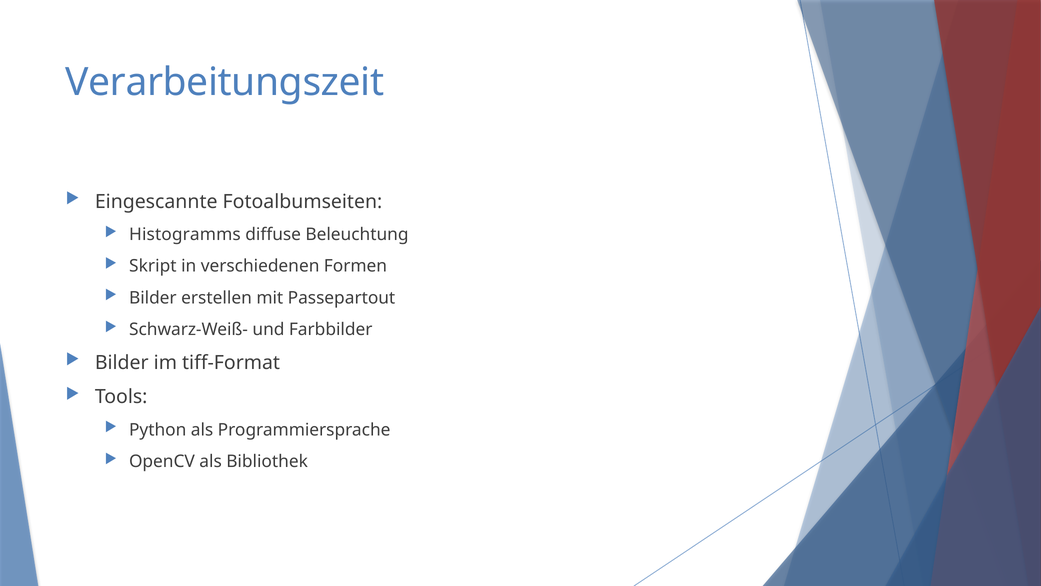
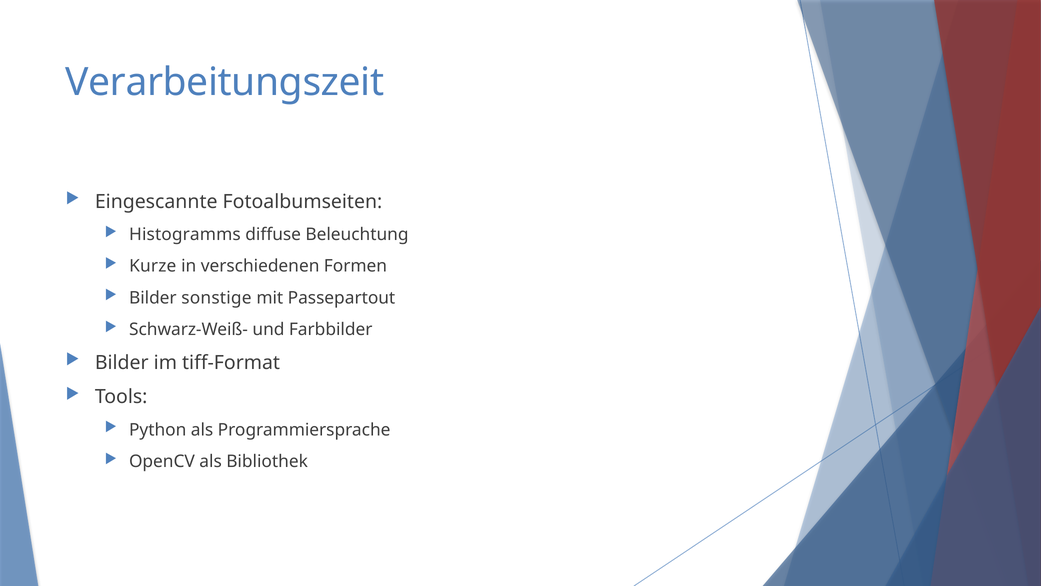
Skript: Skript -> Kurze (153, 266)
erstellen: erstellen -> sonstige (216, 298)
